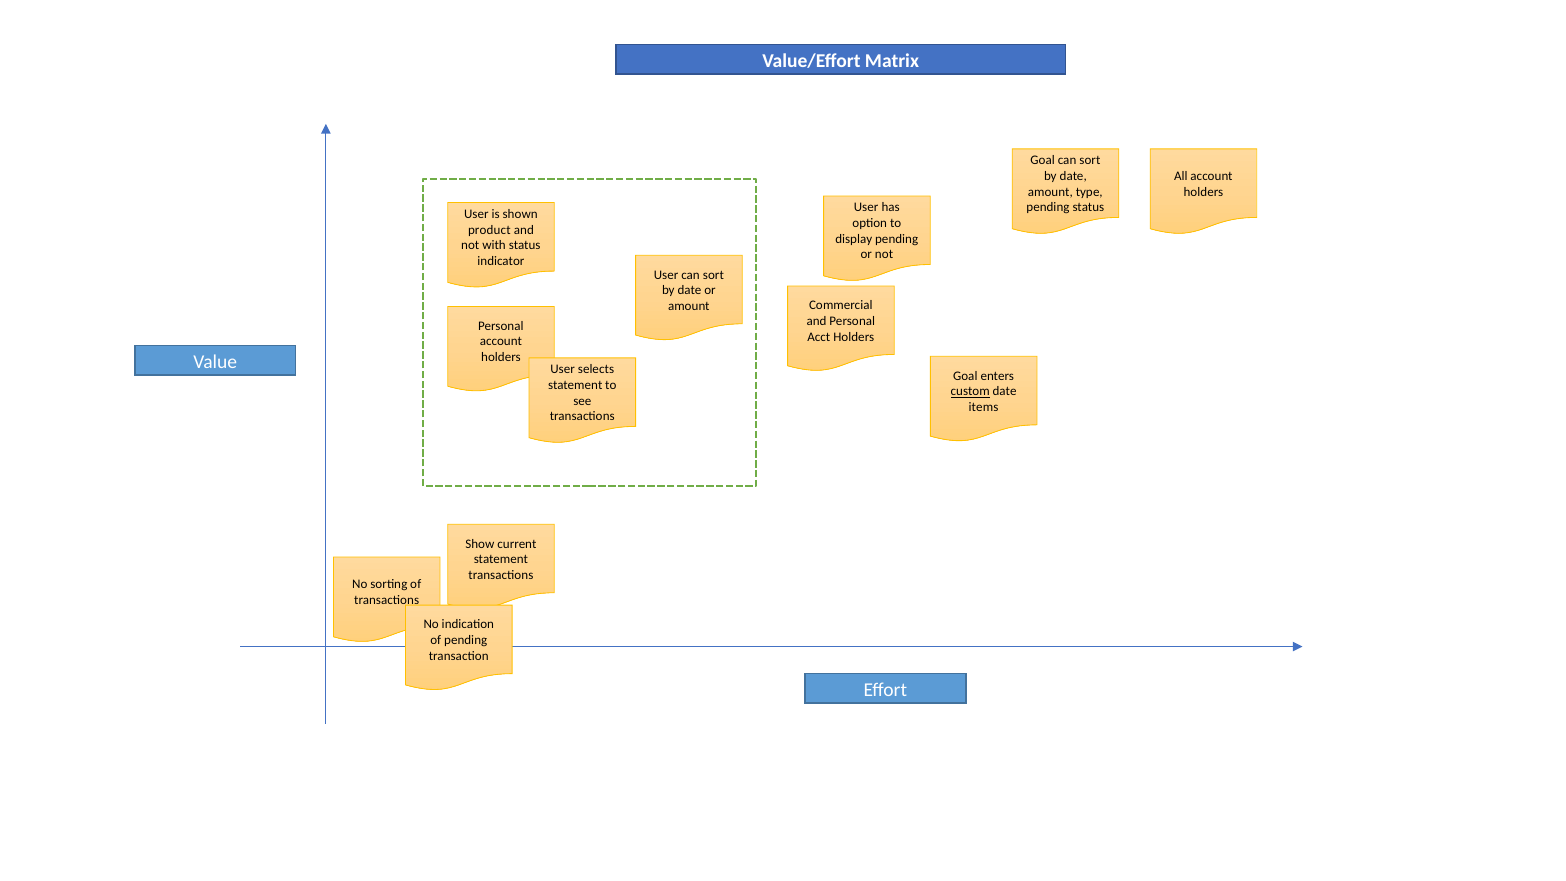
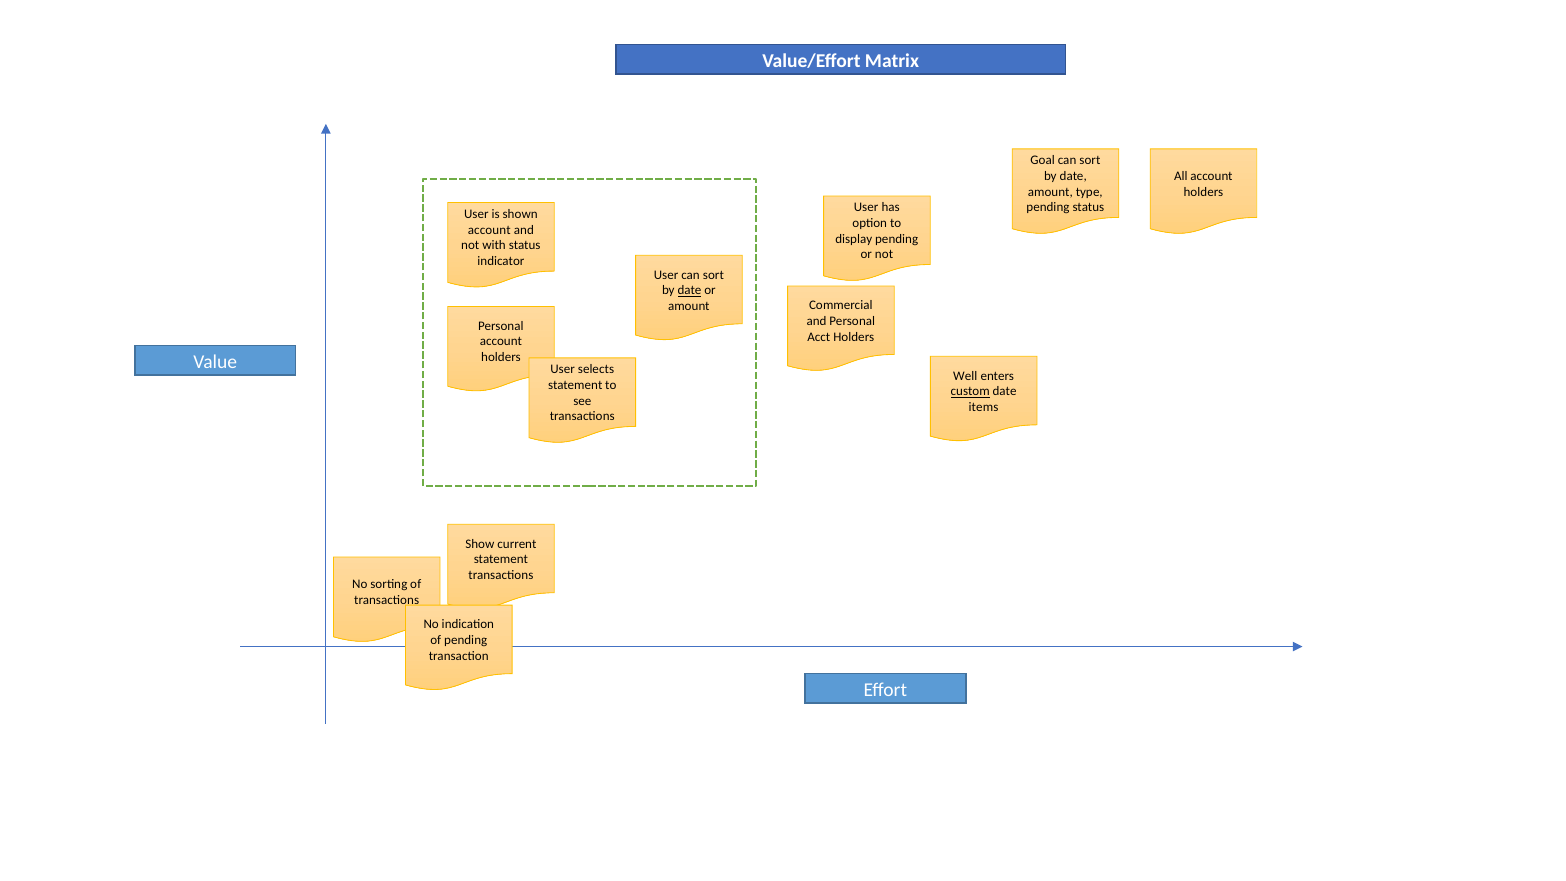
product: product -> account (489, 230)
date underline: none -> present (690, 290)
Goal: Goal -> Well (965, 376)
